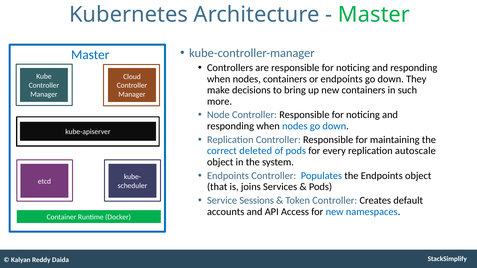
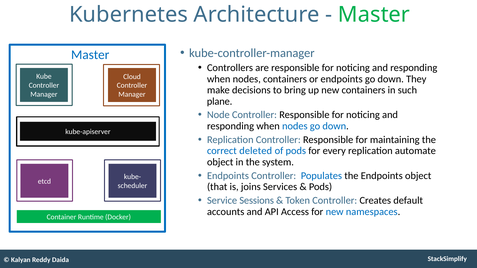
more: more -> plane (220, 101)
autoscale: autoscale -> automate (415, 151)
